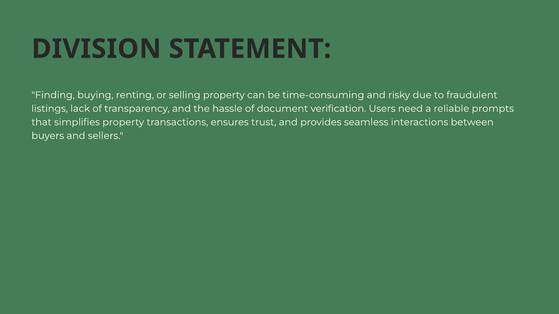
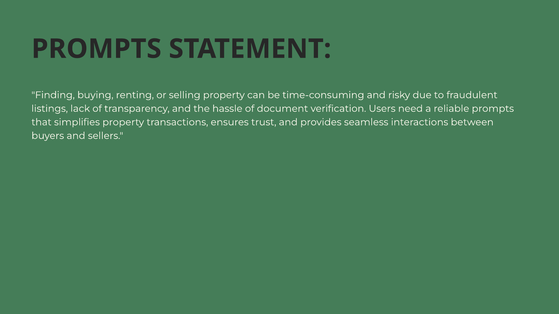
DIVISION: DIVISION -> PROMPTS (96, 49)
